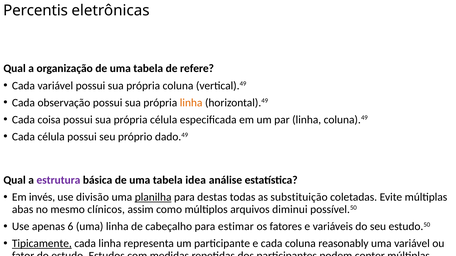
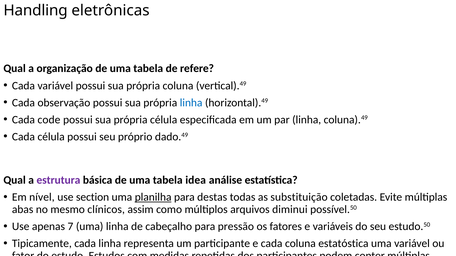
Percentis: Percentis -> Handling (36, 10)
linha colour: orange -> blue (191, 103)
coisa: coisa -> code (49, 120)
invés: invés -> nível (42, 198)
divisão: divisão -> section (93, 198)
6: 6 -> 7 (70, 227)
estimar: estimar -> pressão (236, 227)
Tipicamente underline: present -> none (42, 244)
reasonably: reasonably -> estatóstica (343, 244)
